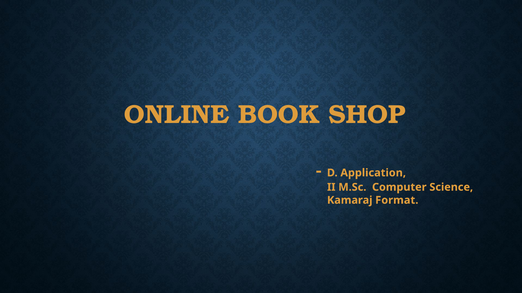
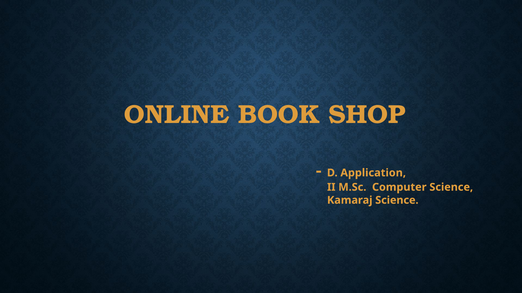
Kamaraj Format: Format -> Science (397, 201)
